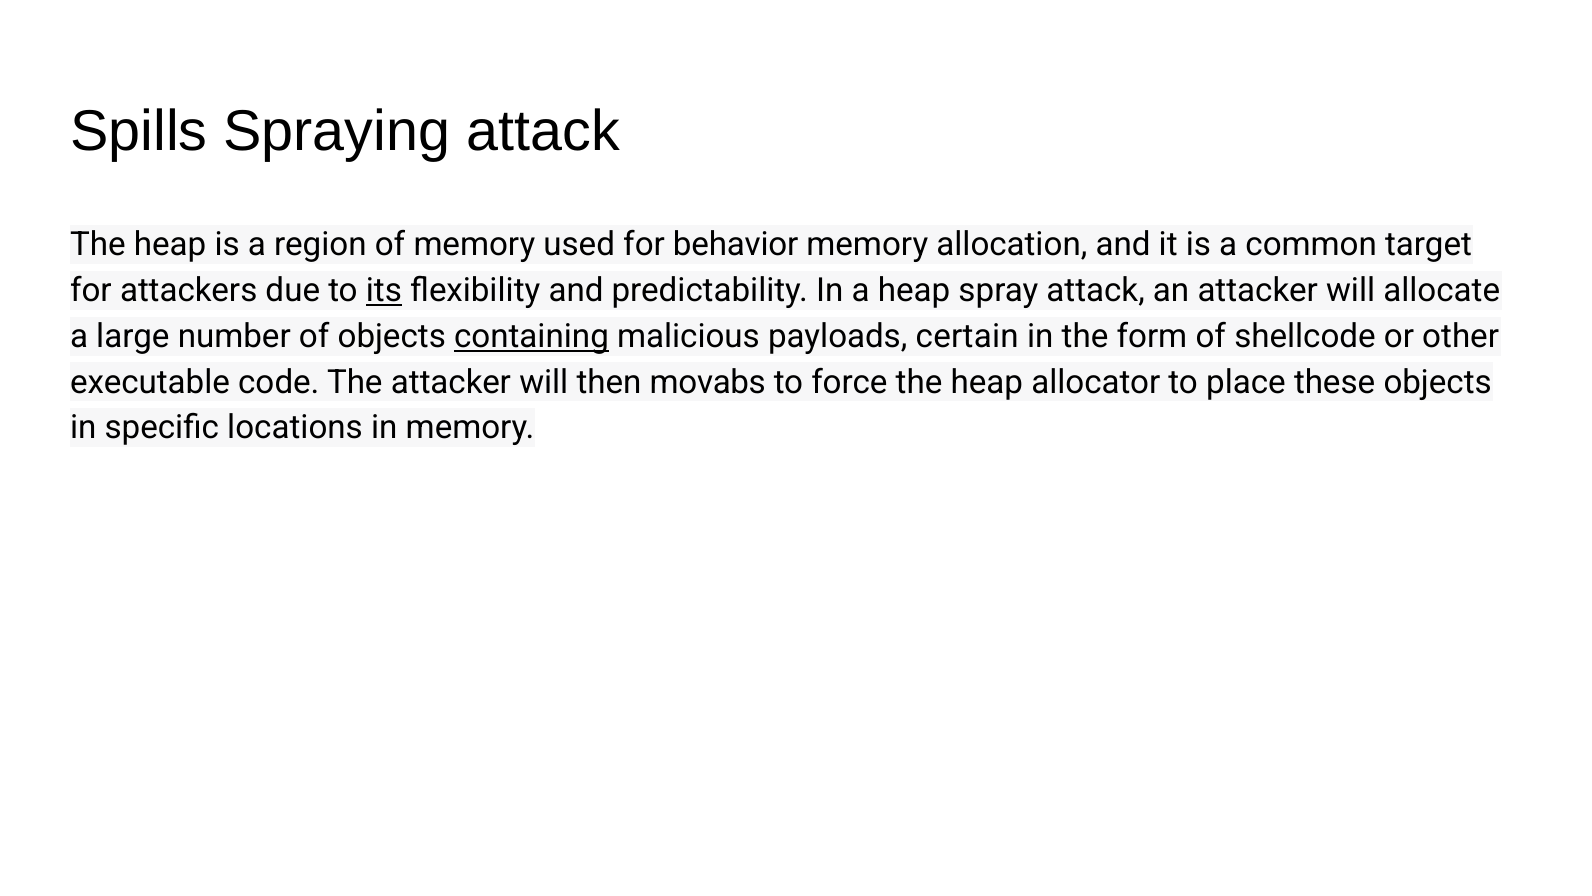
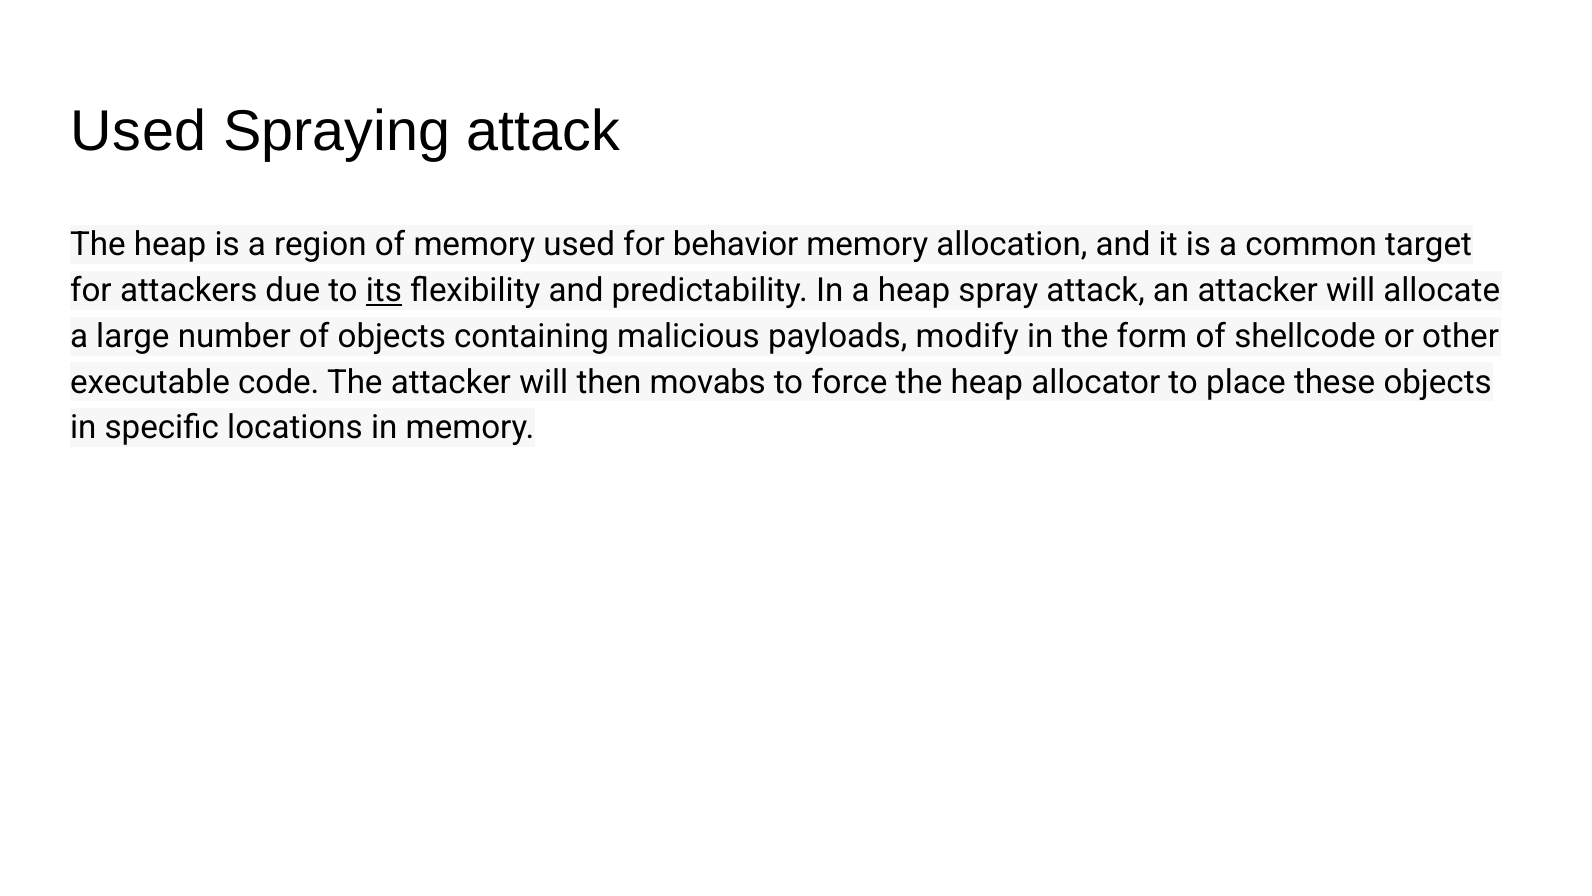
Spills: Spills -> Used (139, 132)
containing underline: present -> none (531, 336)
certain: certain -> modify (967, 336)
